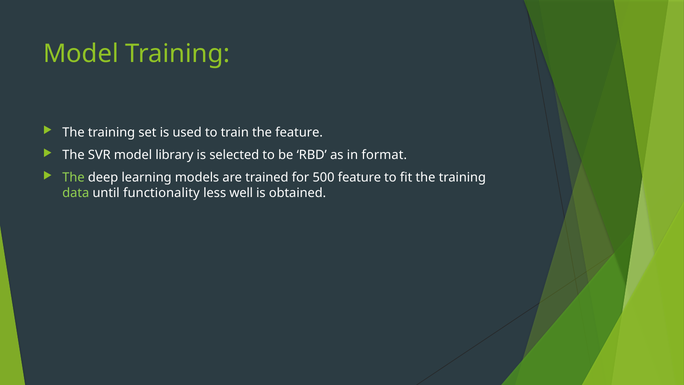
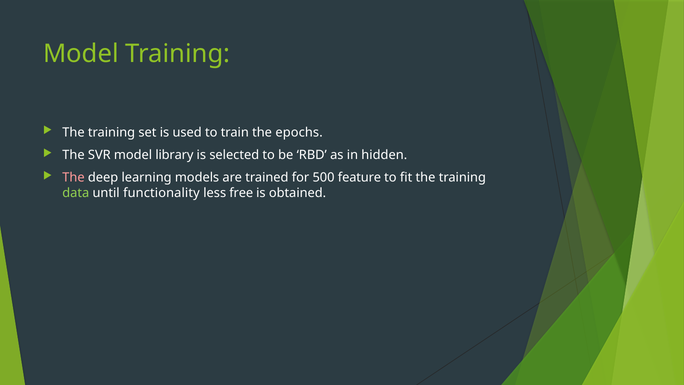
the feature: feature -> epochs (299, 132)
format: format -> hidden (384, 155)
The colour: light green -> pink (74, 177)
well: well -> free (241, 193)
